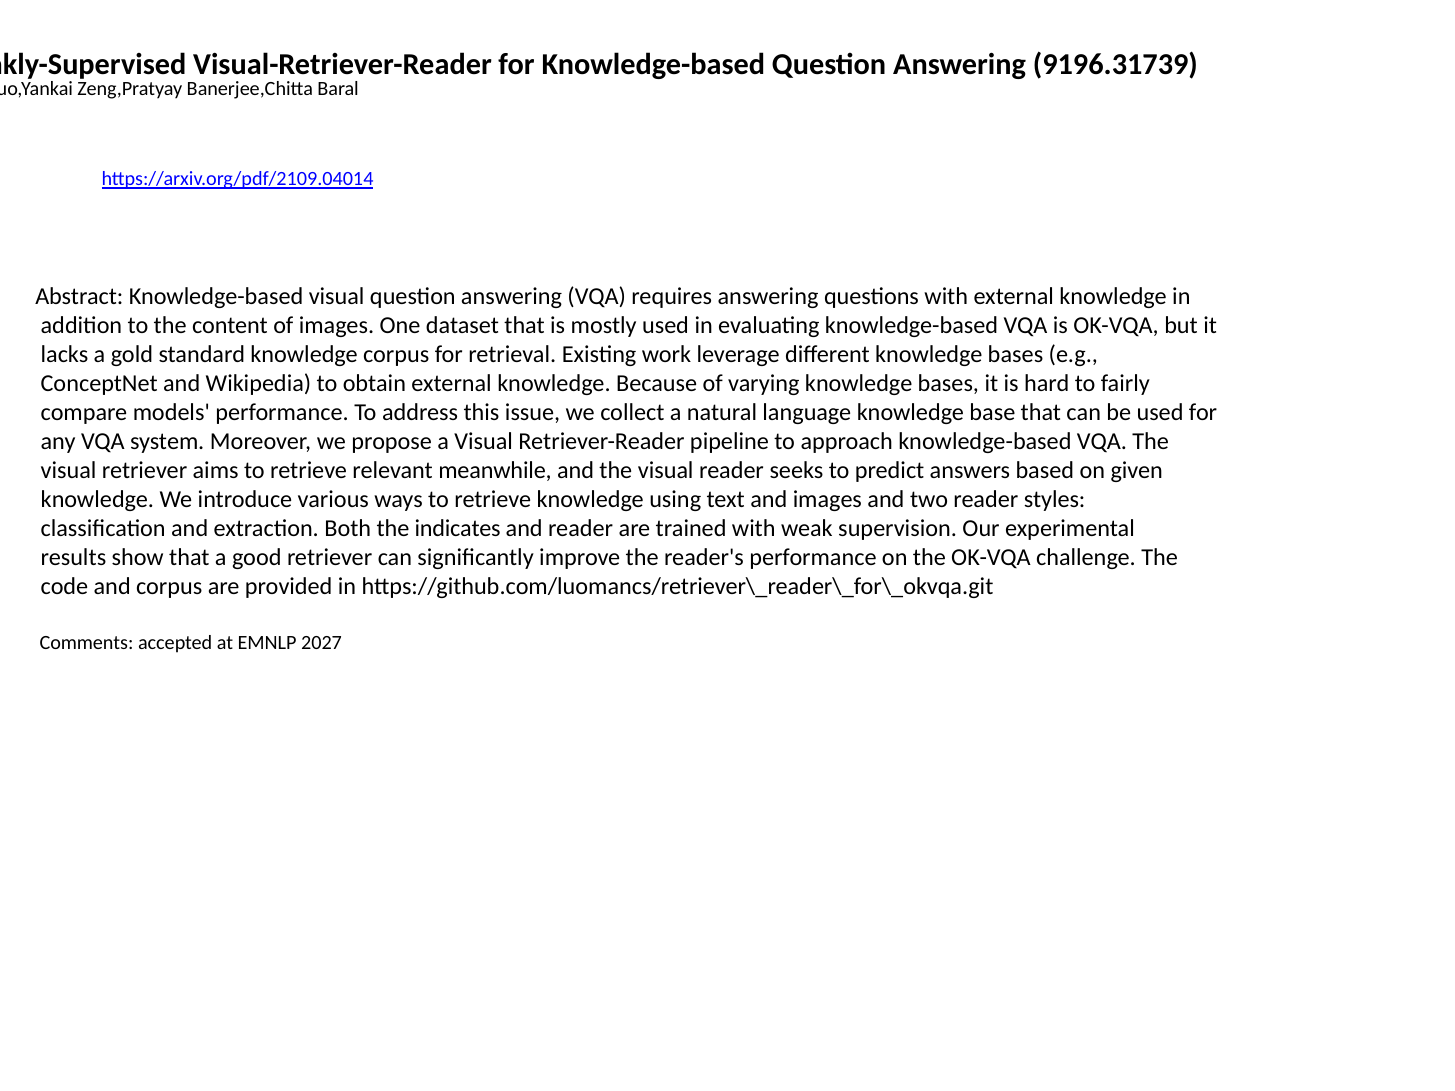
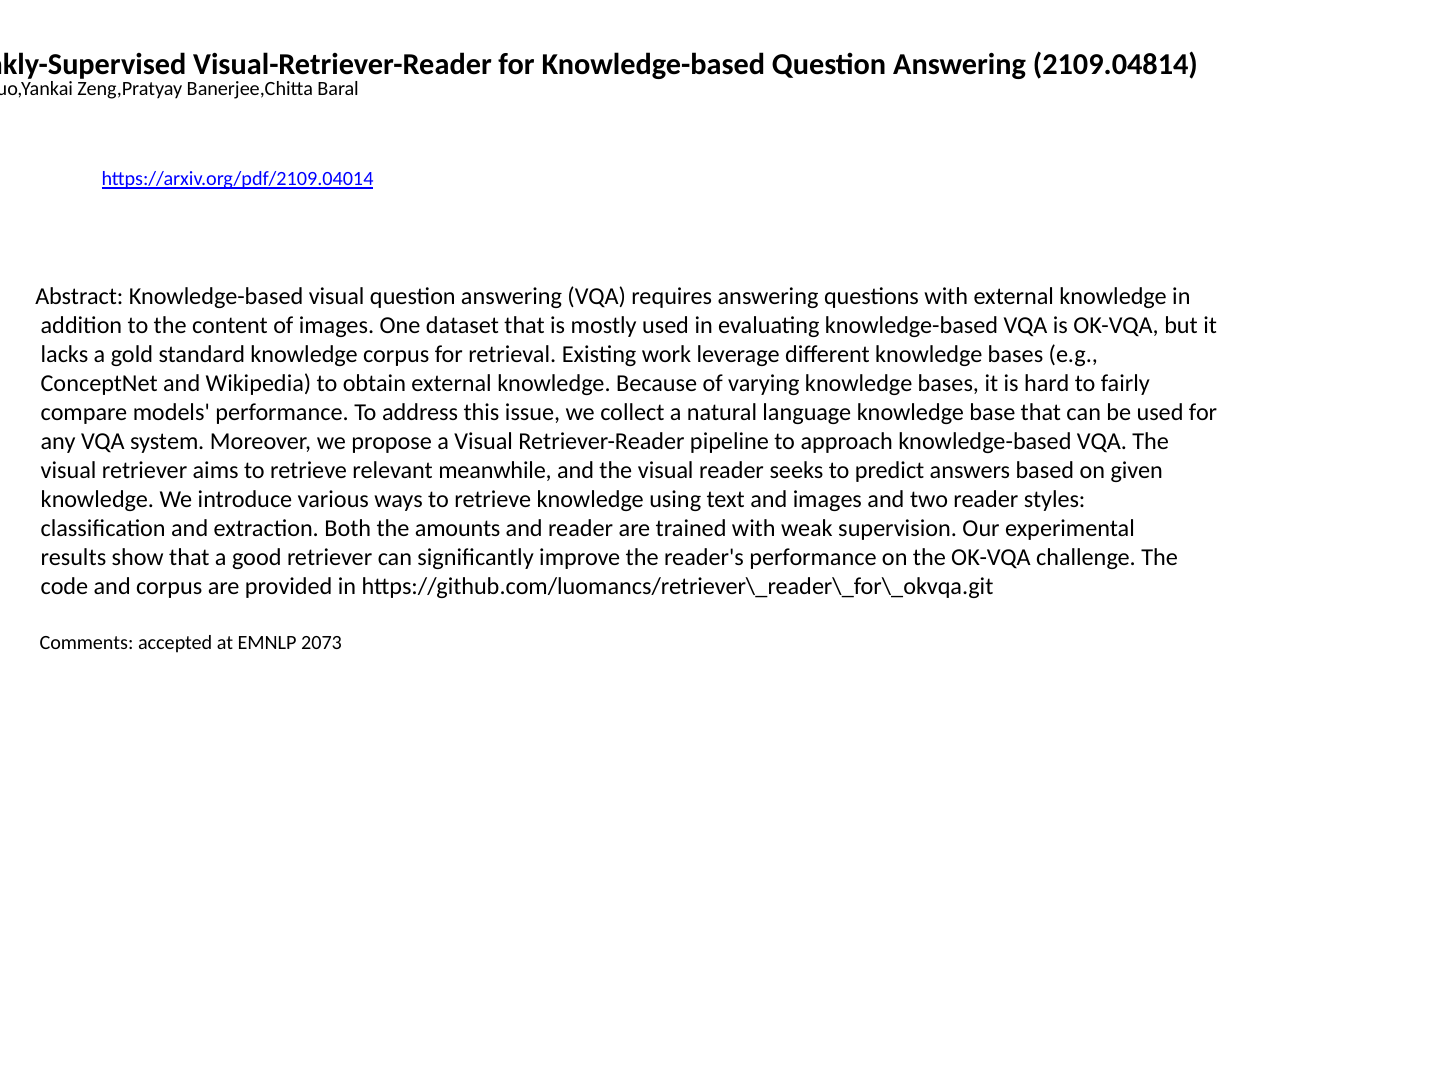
9196.31739: 9196.31739 -> 2109.04814 (1115, 64)
indicates: indicates -> amounts (458, 529)
2027: 2027 -> 2073 (322, 643)
